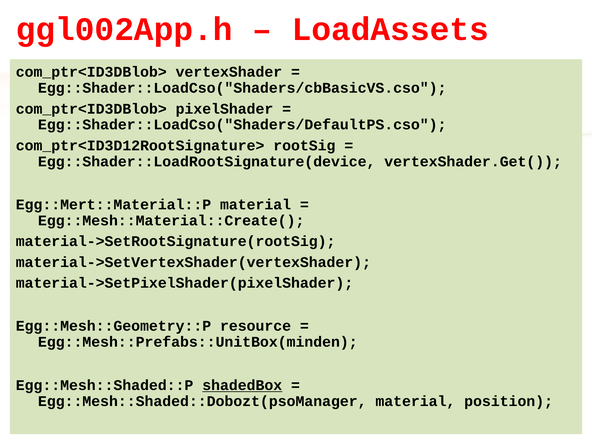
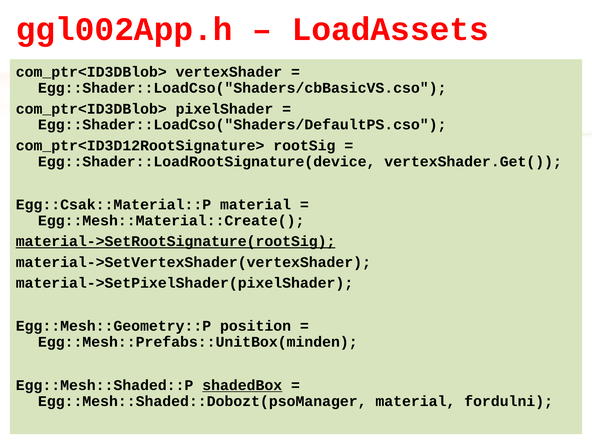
Egg::Mert::Material::P: Egg::Mert::Material::P -> Egg::Csak::Material::P (113, 205)
material->SetRootSignature(rootSig underline: none -> present (176, 241)
resource: resource -> position (256, 326)
position: position -> fordulni (509, 401)
